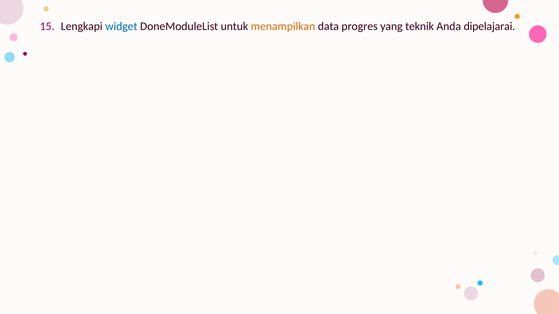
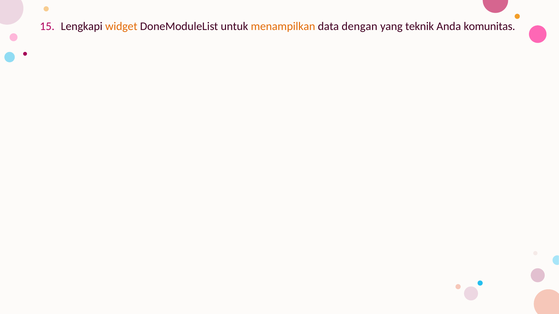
widget colour: blue -> orange (121, 26)
progres: progres -> dengan (360, 26)
dipelajarai: dipelajarai -> komunitas (489, 26)
